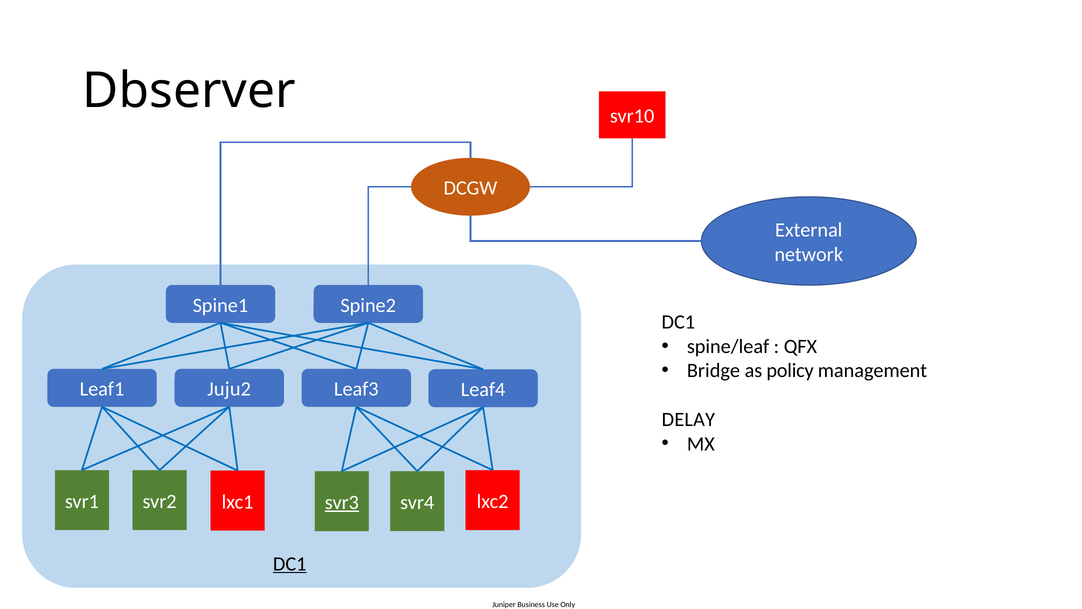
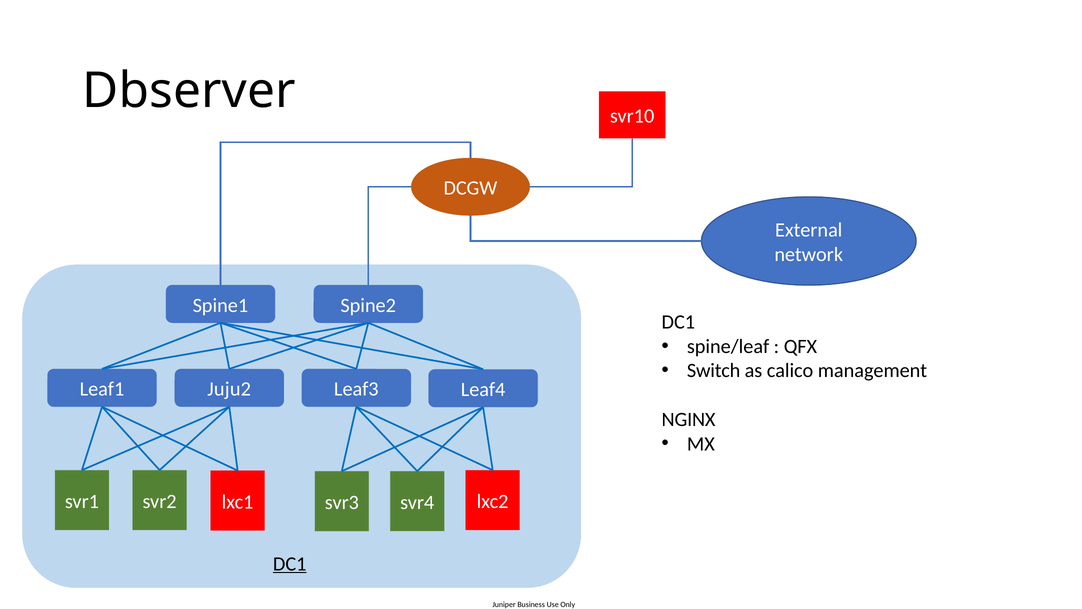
Bridge: Bridge -> Switch (714, 371)
policy: policy -> calico (790, 371)
DELAY: DELAY -> NGINX (689, 419)
svr3 underline: present -> none (342, 502)
